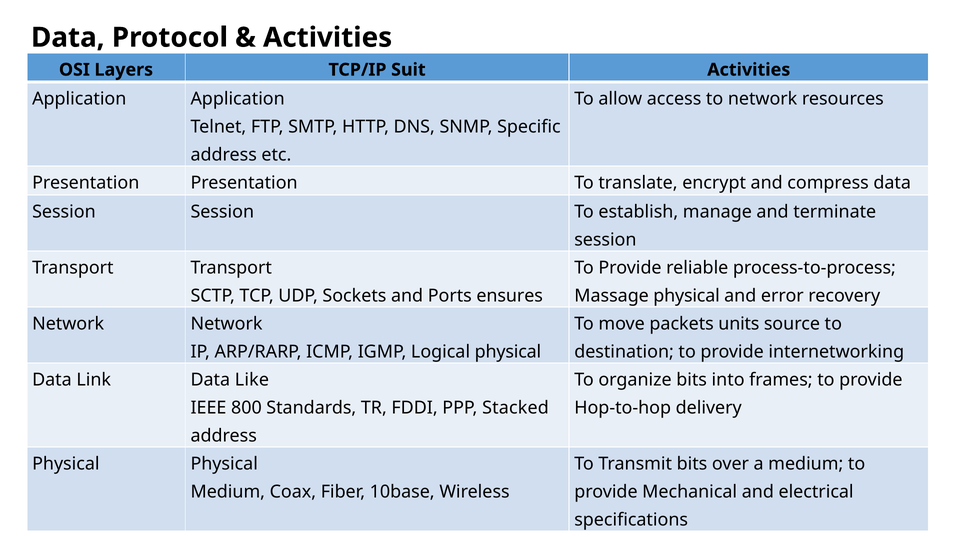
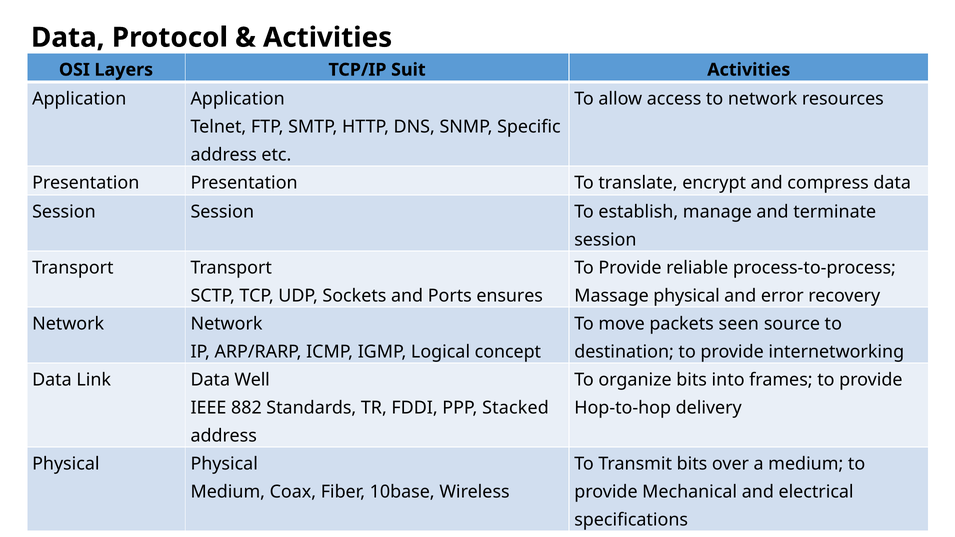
units: units -> seen (739, 324)
Logical physical: physical -> concept (508, 352)
Like: Like -> Well (252, 380)
800: 800 -> 882 (246, 408)
